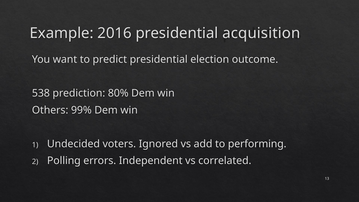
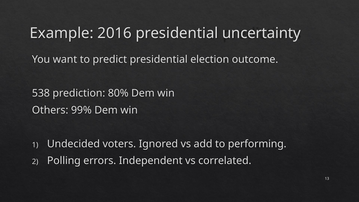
acquisition: acquisition -> uncertainty (261, 33)
